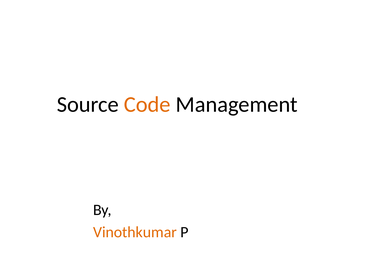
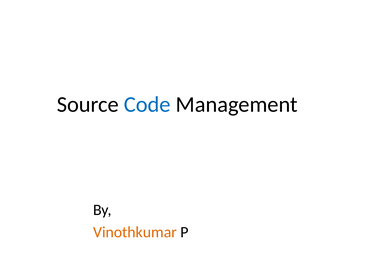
Code colour: orange -> blue (147, 105)
